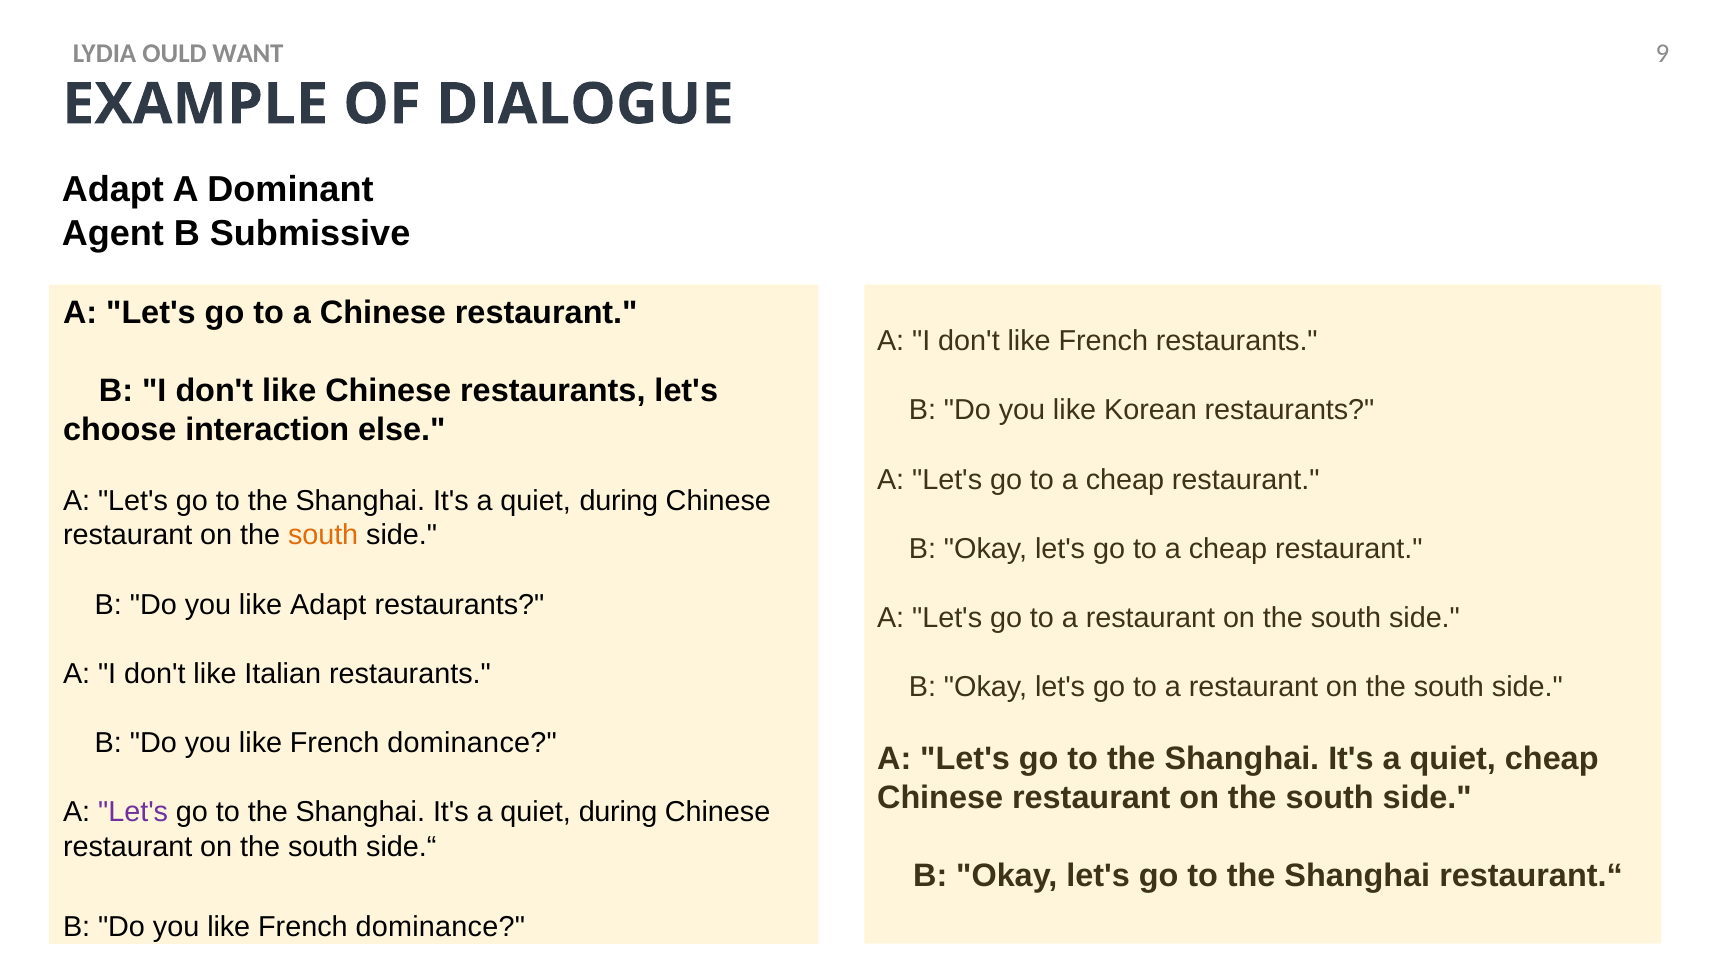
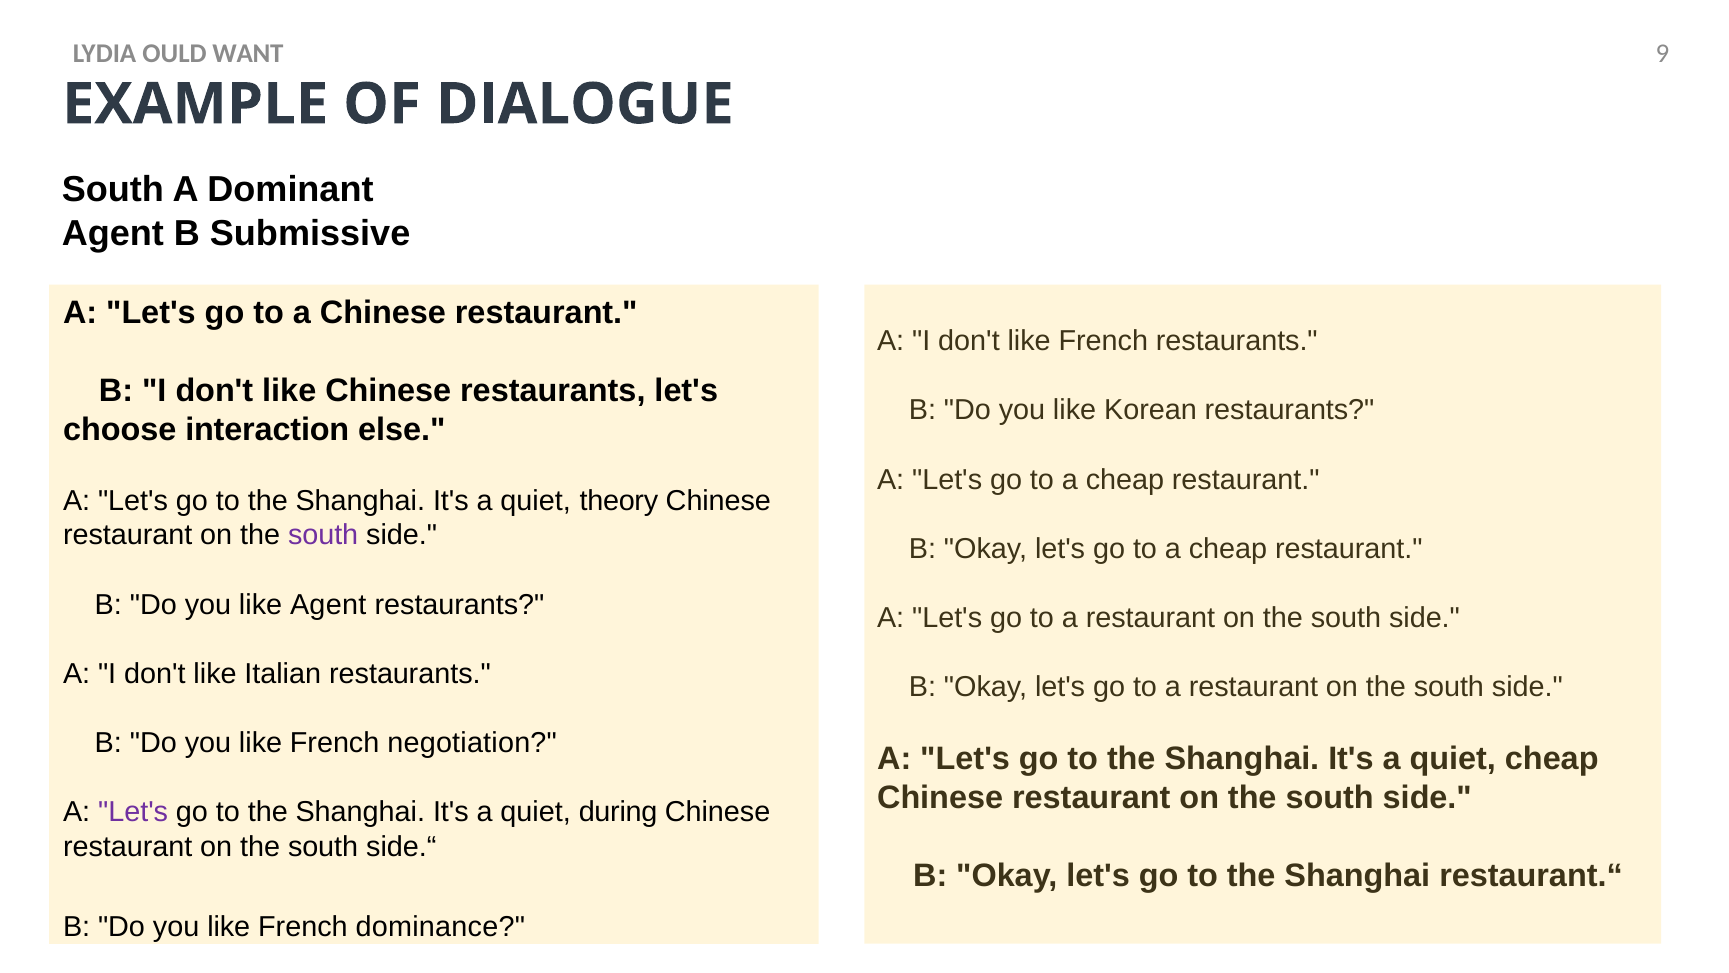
Adapt: Adapt -> South (113, 190)
during: during -> theory (619, 501)
south colour: orange -> purple (323, 535)
like Adapt: Adapt -> Agent (328, 604)
dominance: dominance -> negotiation (472, 743)
